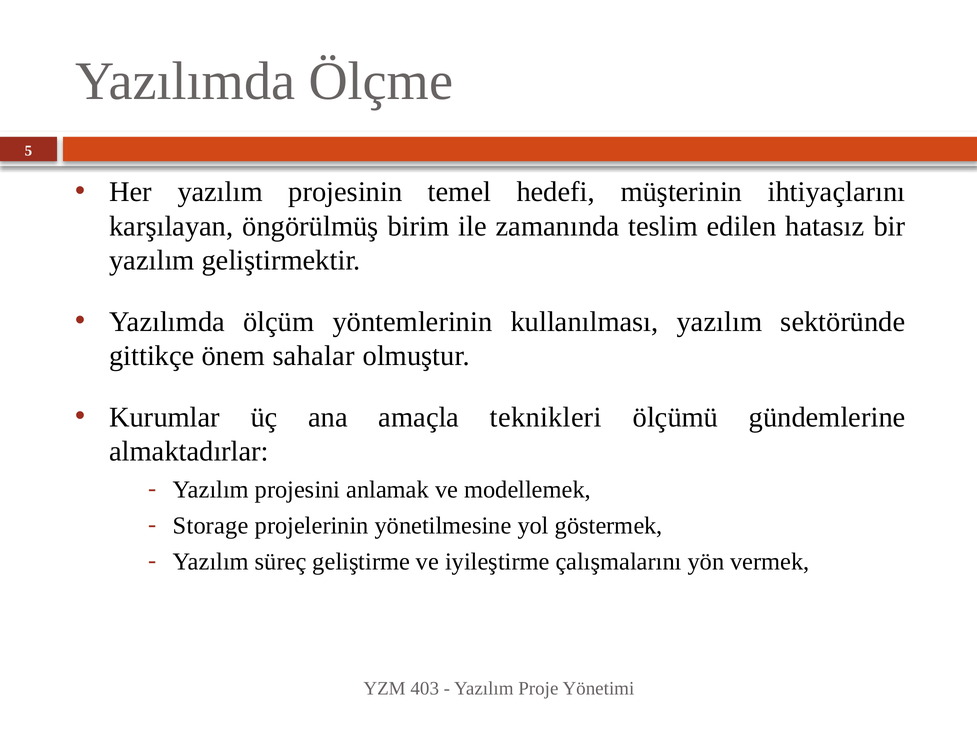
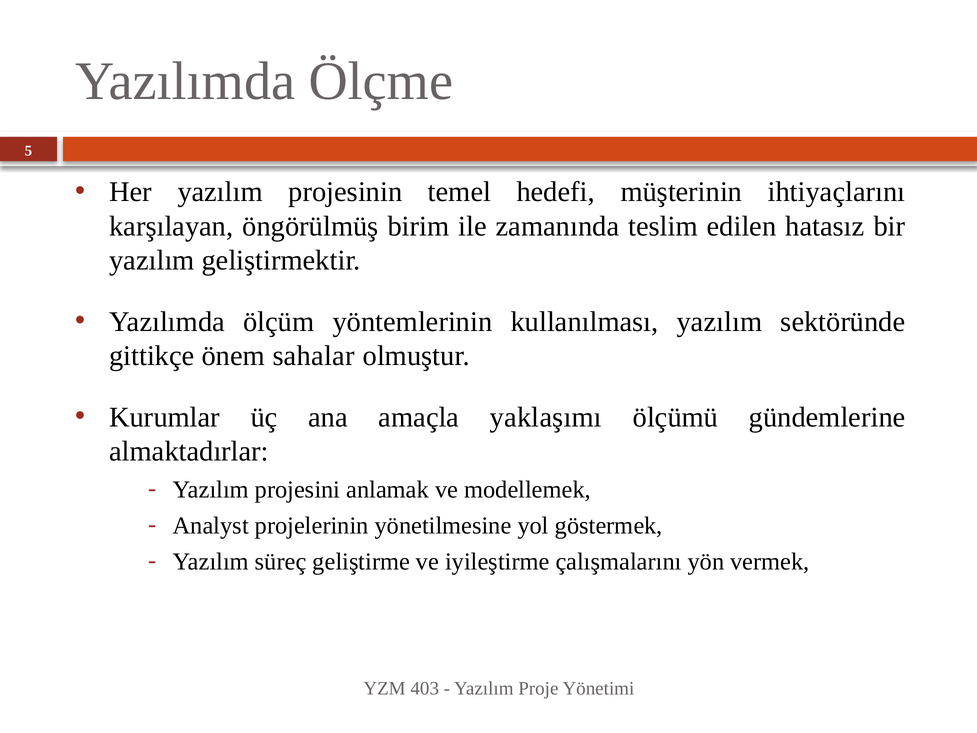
teknikleri: teknikleri -> yaklaşımı (546, 417)
Storage: Storage -> Analyst (211, 526)
